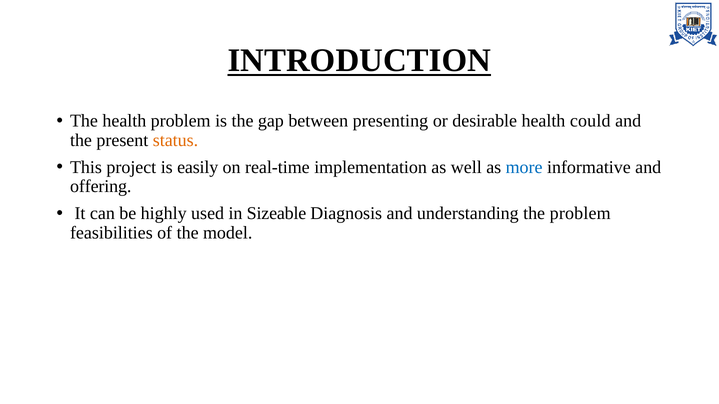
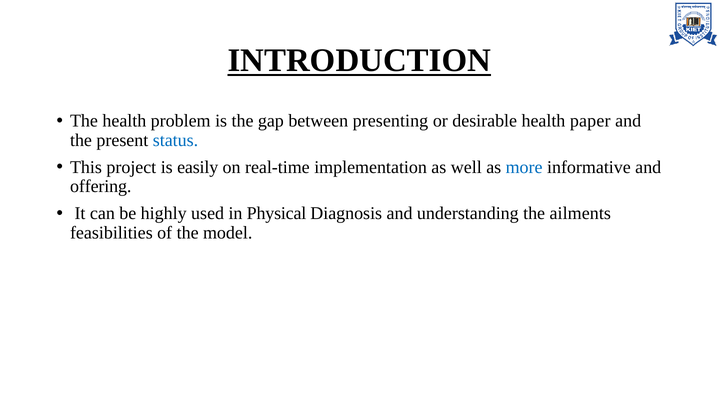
could: could -> paper (590, 121)
status colour: orange -> blue (175, 140)
Sizeable: Sizeable -> Physical (276, 214)
the problem: problem -> ailments (580, 214)
